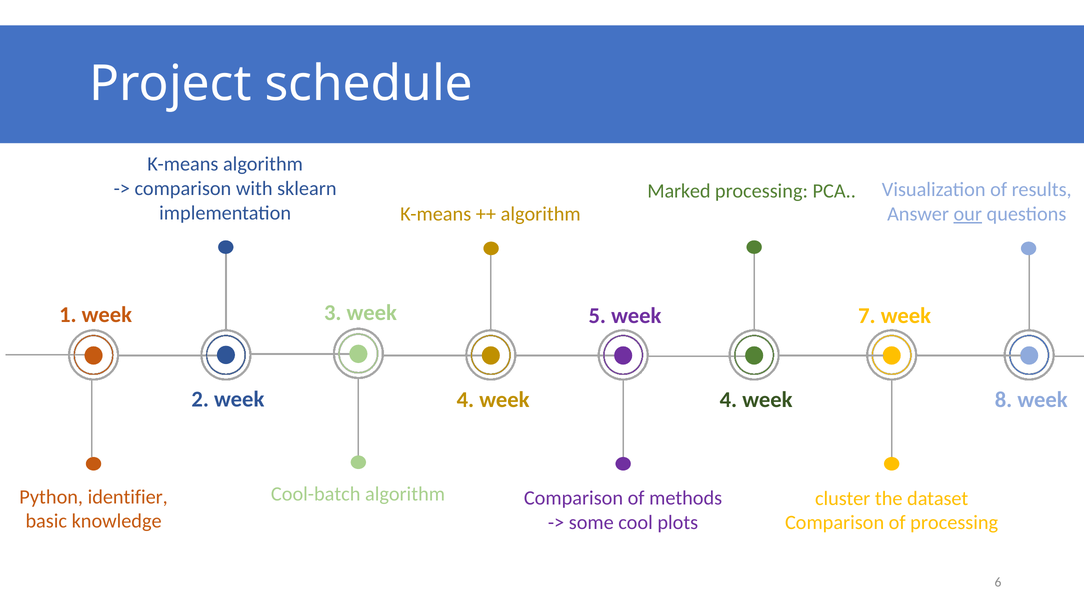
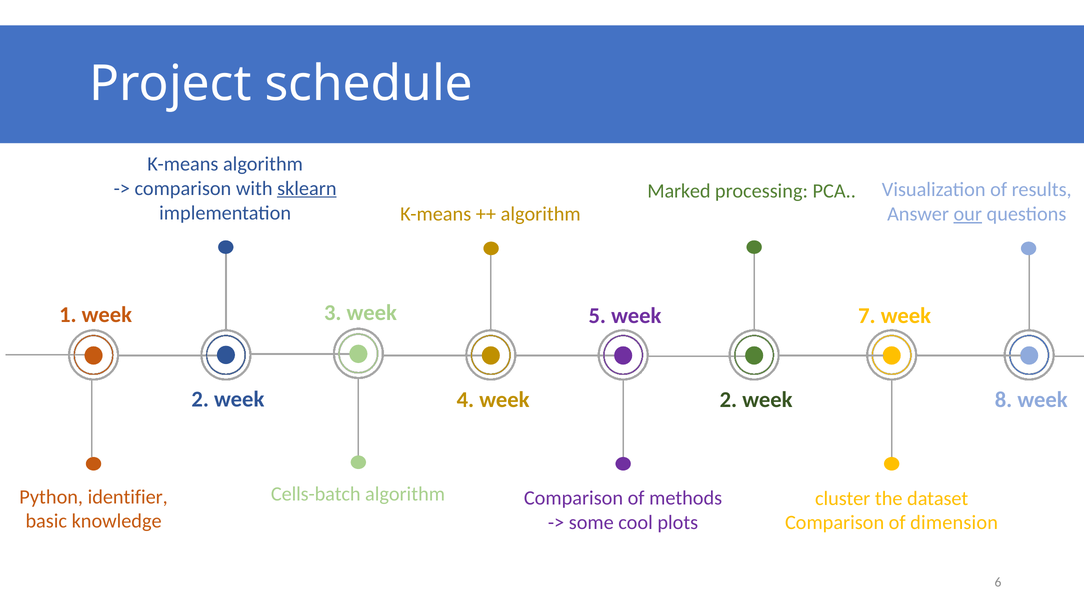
sklearn underline: none -> present (307, 188)
4 week 4: 4 -> 2 (728, 400)
Cool-batch: Cool-batch -> Cells-batch (316, 494)
of processing: processing -> dimension (954, 523)
